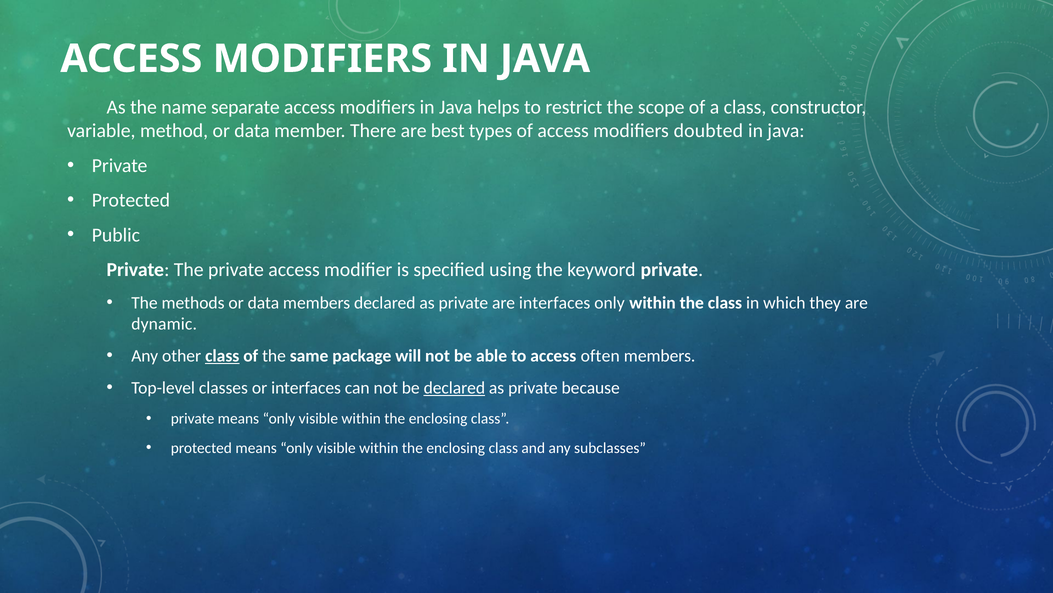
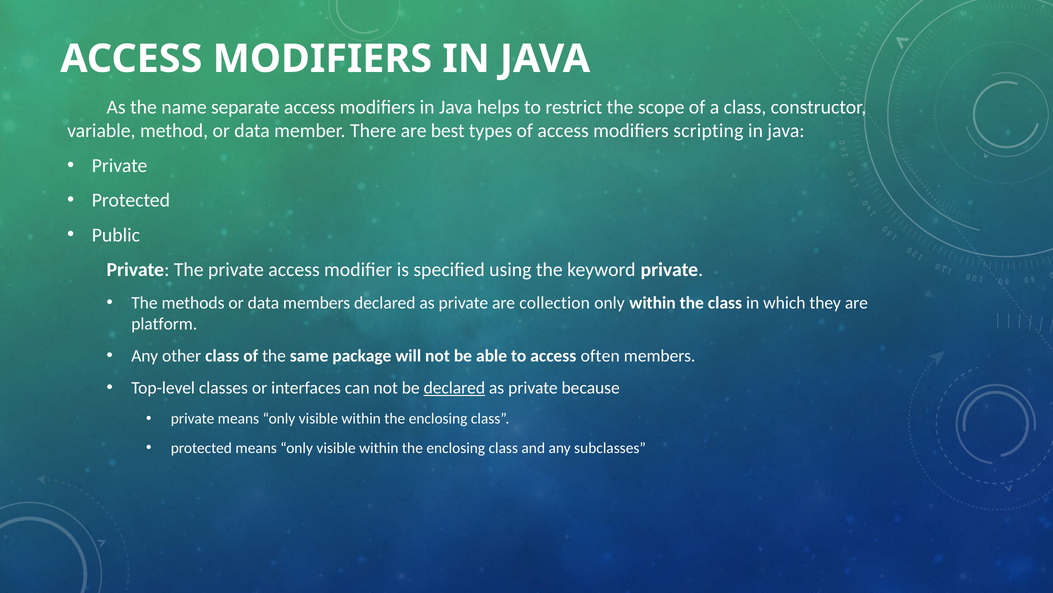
doubted: doubted -> scripting (708, 131)
are interfaces: interfaces -> collection (555, 303)
dynamic: dynamic -> platform (164, 324)
class underline: present -> none (222, 356)
